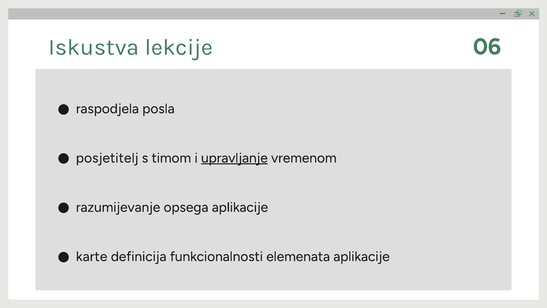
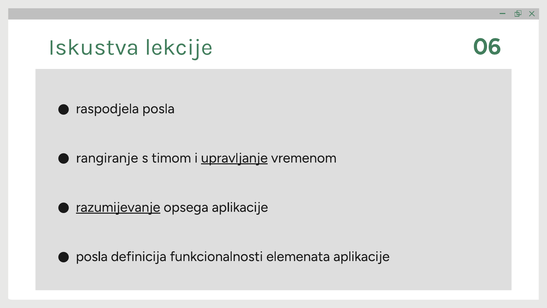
posjetitelj: posjetitelj -> rangiranje (107, 158)
razumijevanje underline: none -> present (118, 207)
karte: karte -> posla (92, 256)
